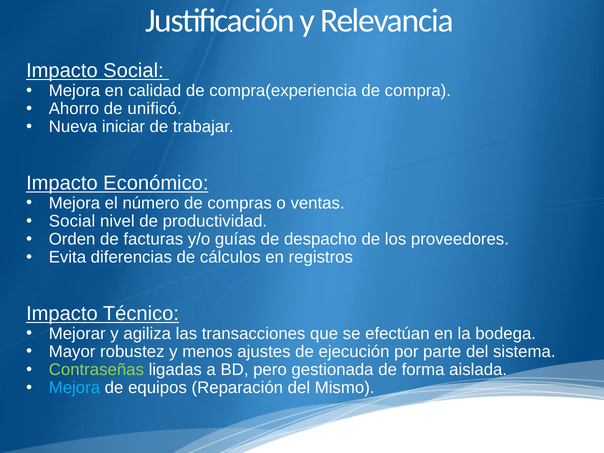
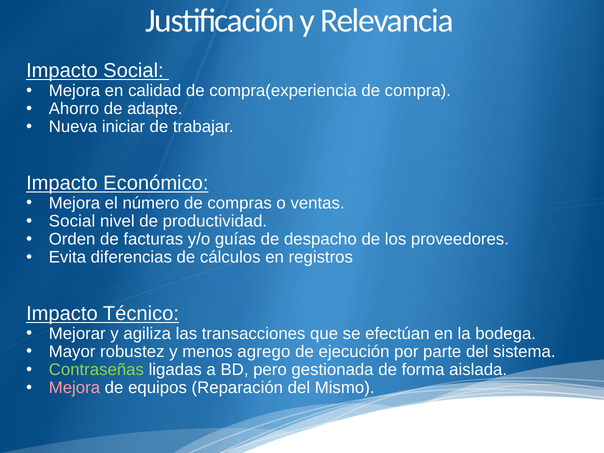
unificó: unificó -> adapte (155, 109)
ajustes: ajustes -> agrego (264, 352)
Mejora colour: light blue -> pink (74, 388)
